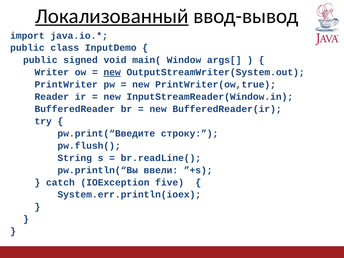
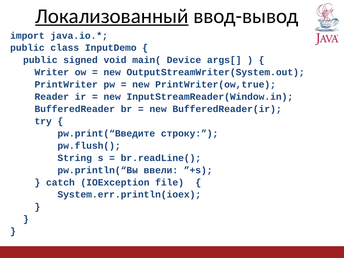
Window: Window -> Device (184, 60)
new underline: present -> none (112, 72)
five: five -> file (170, 182)
